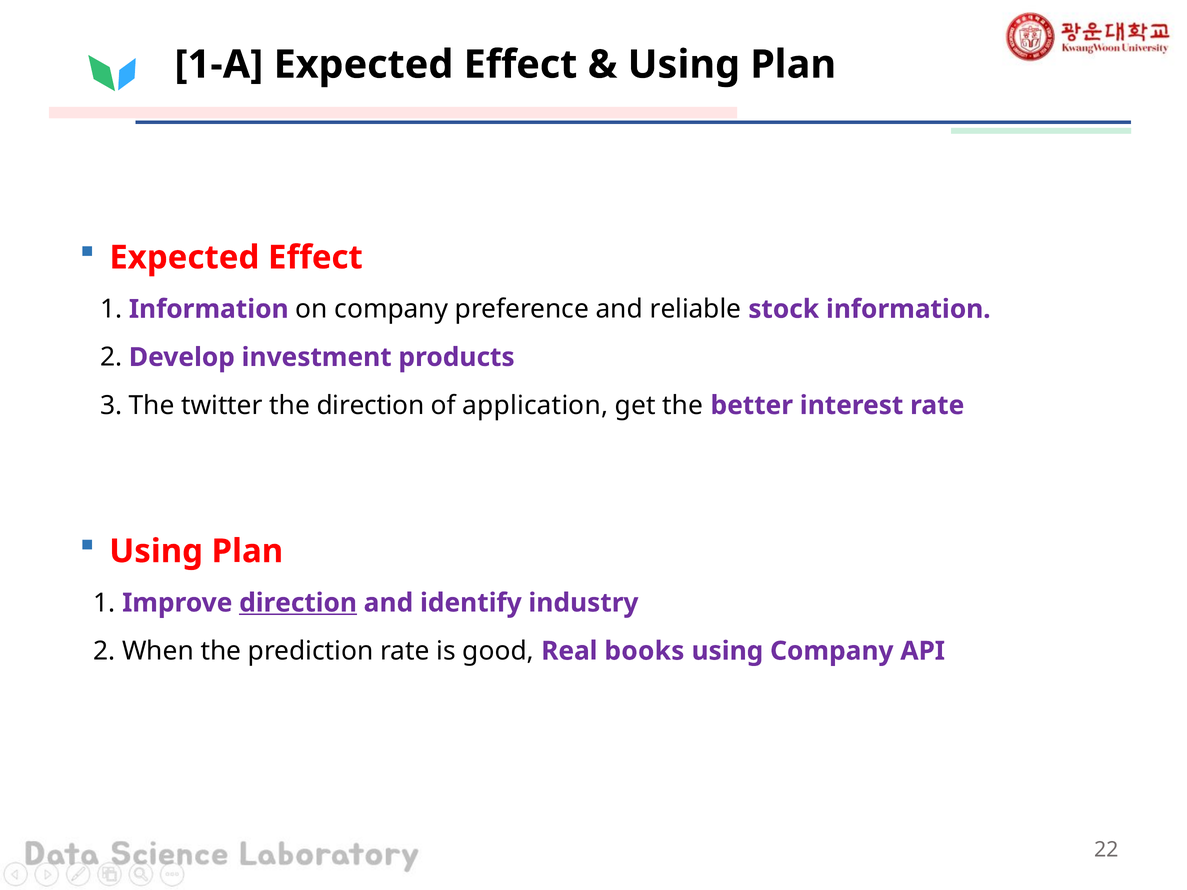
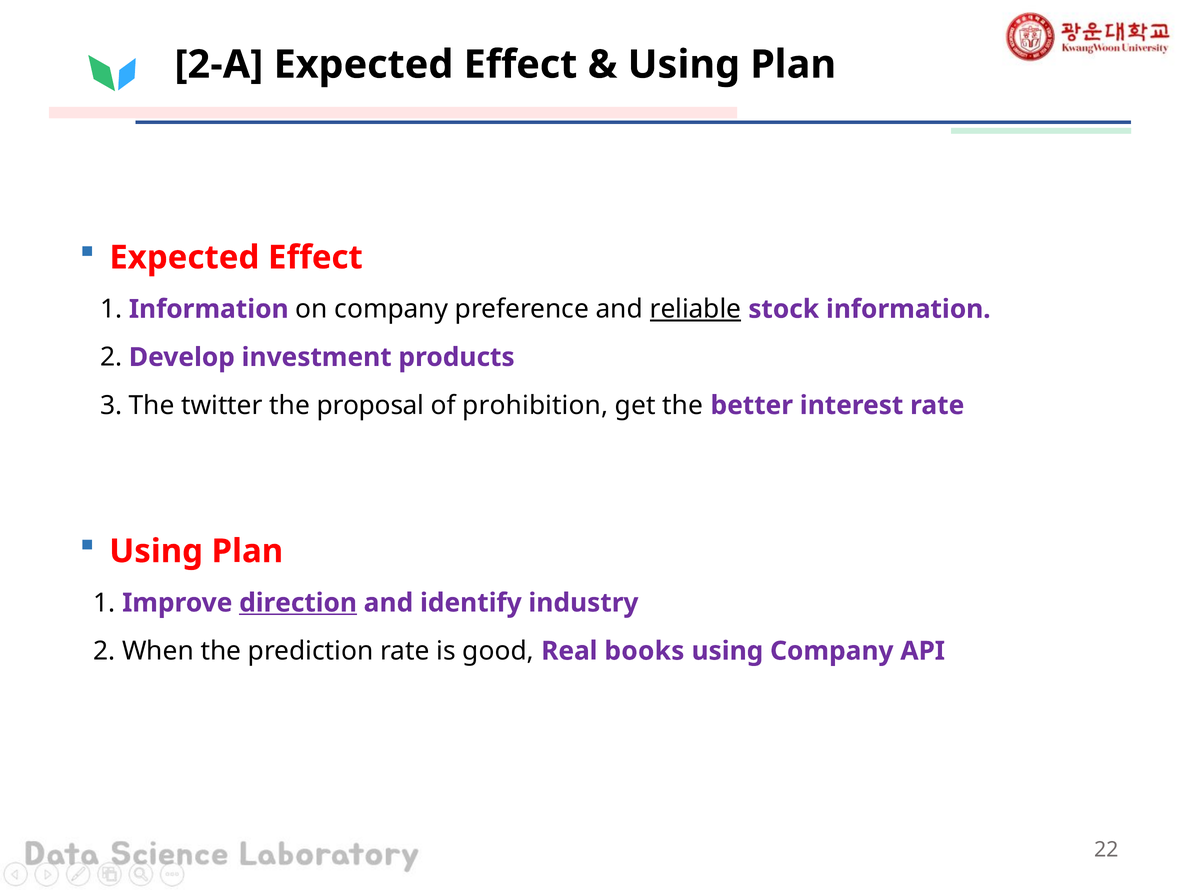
1-A: 1-A -> 2-A (219, 65)
reliable underline: none -> present (695, 309)
the direction: direction -> proposal (370, 405)
application: application -> prohibition (535, 405)
